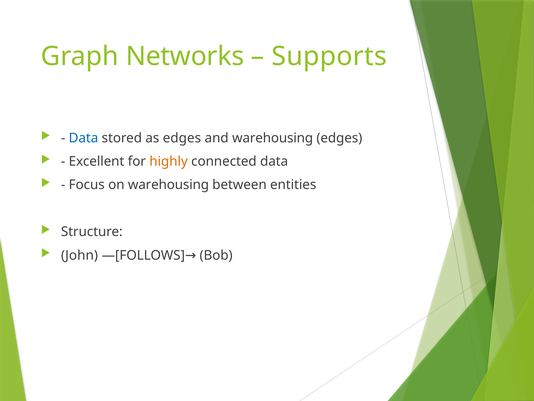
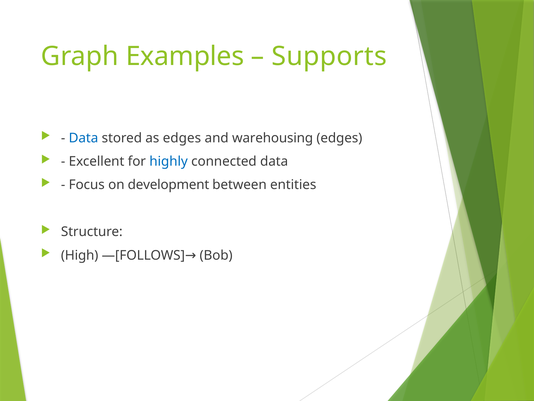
Networks: Networks -> Examples (185, 56)
highly colour: orange -> blue (169, 161)
on warehousing: warehousing -> development (168, 185)
John: John -> High (80, 255)
